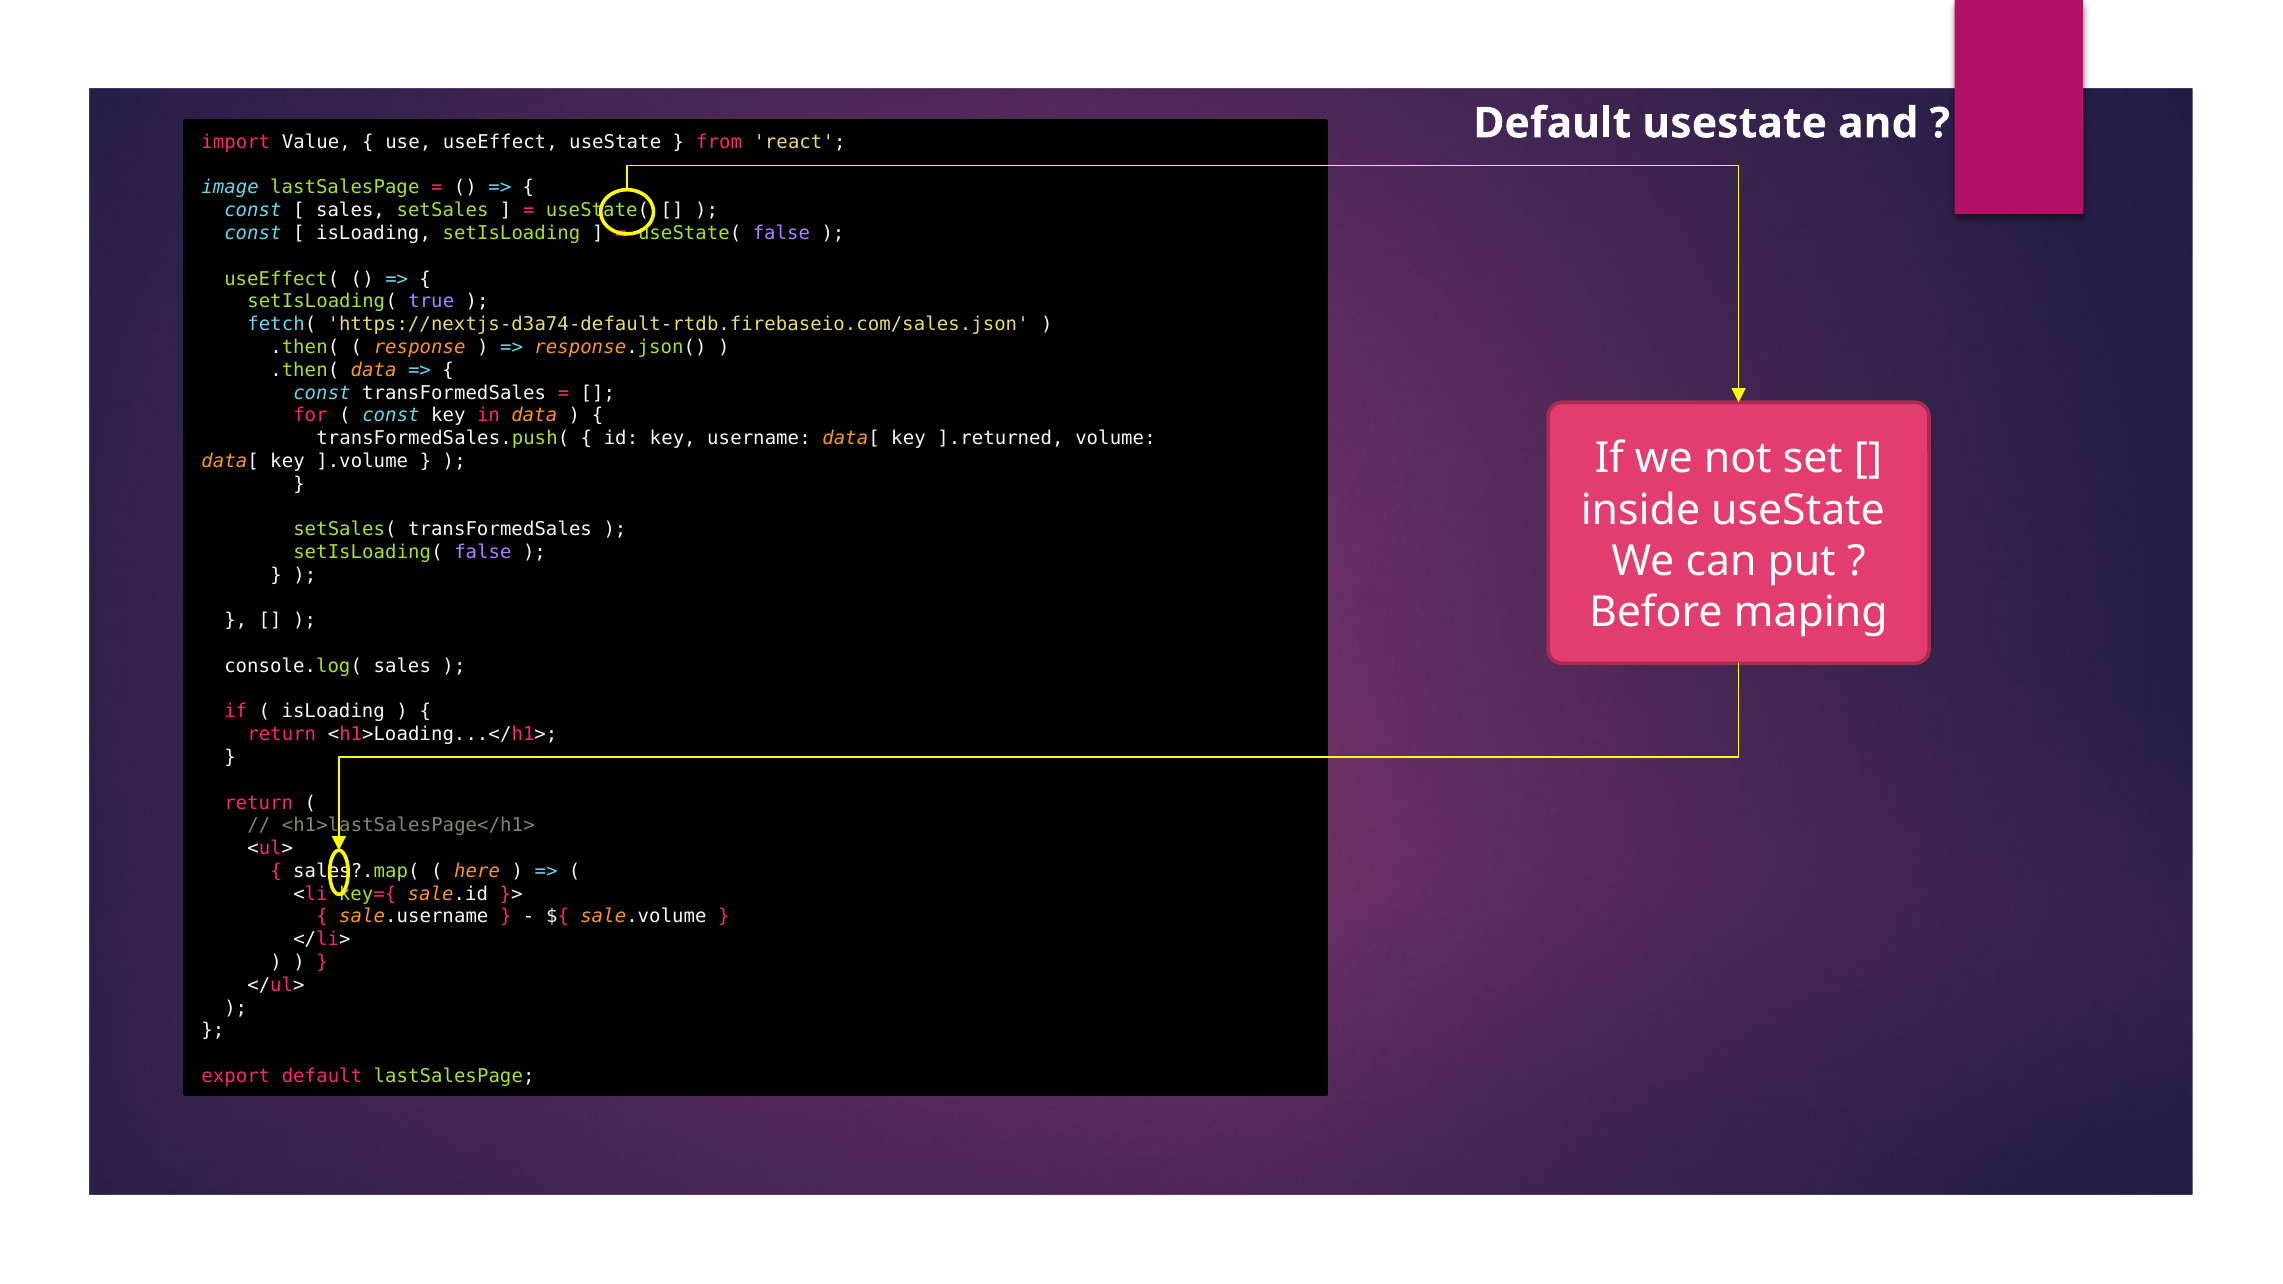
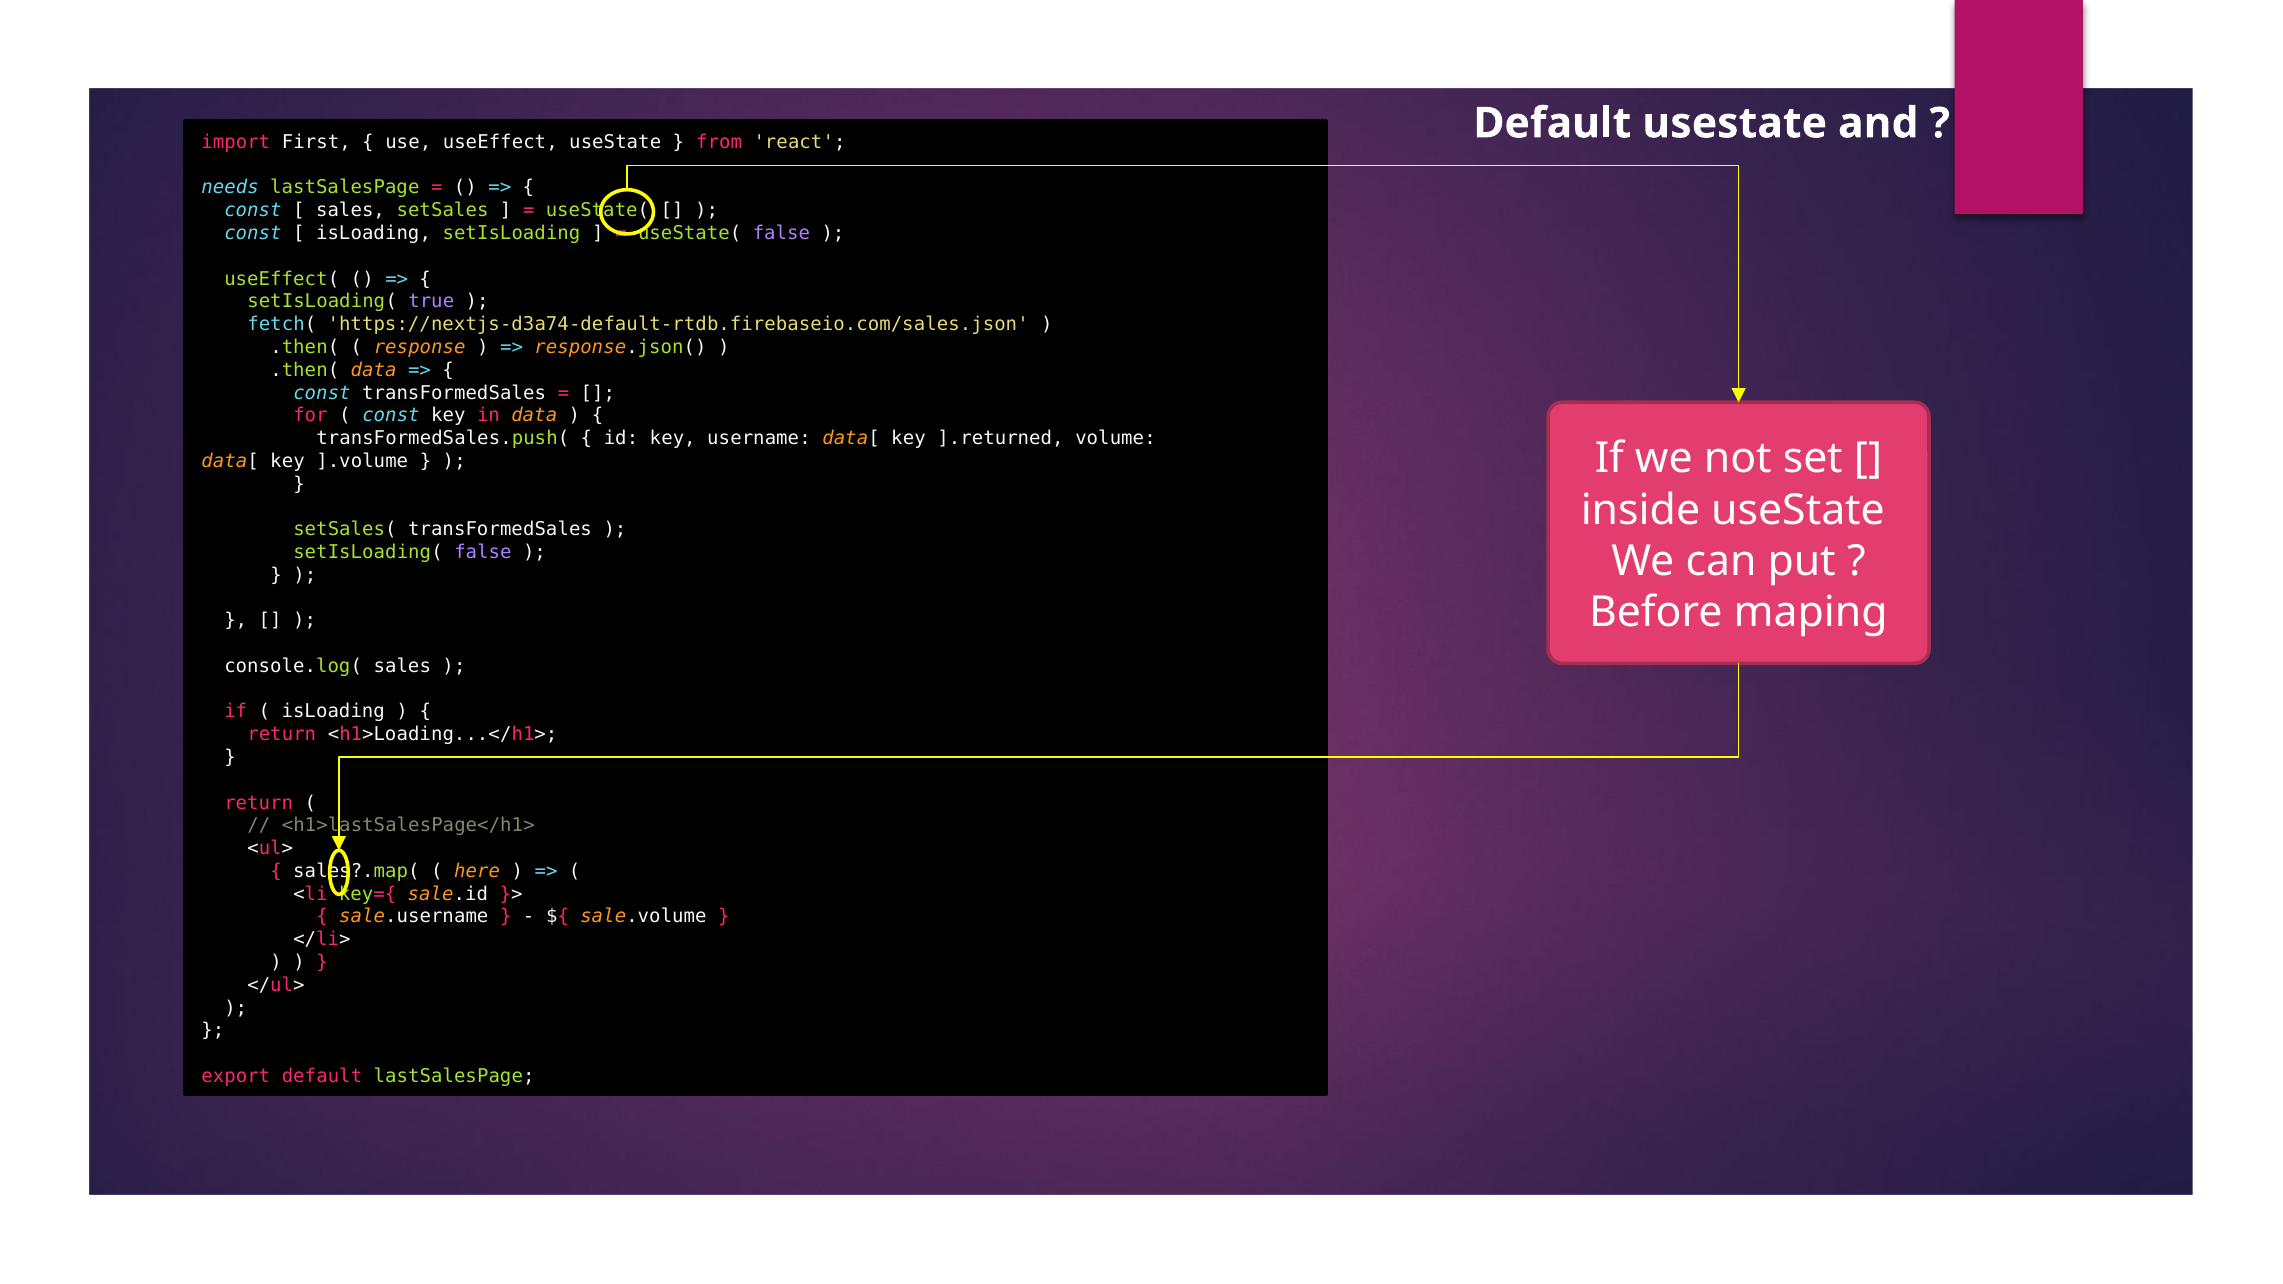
Value: Value -> First (316, 142)
image: image -> needs (230, 188)
